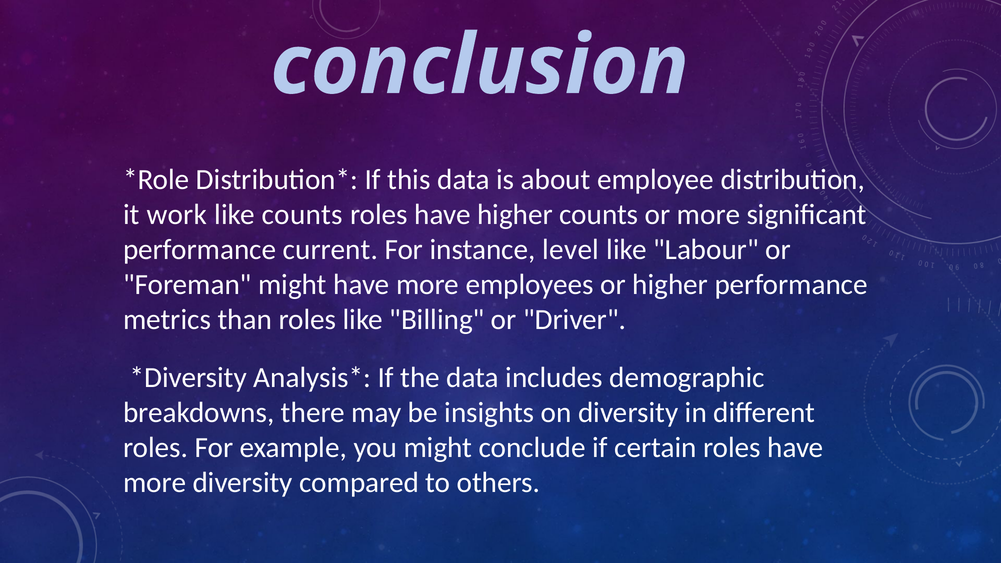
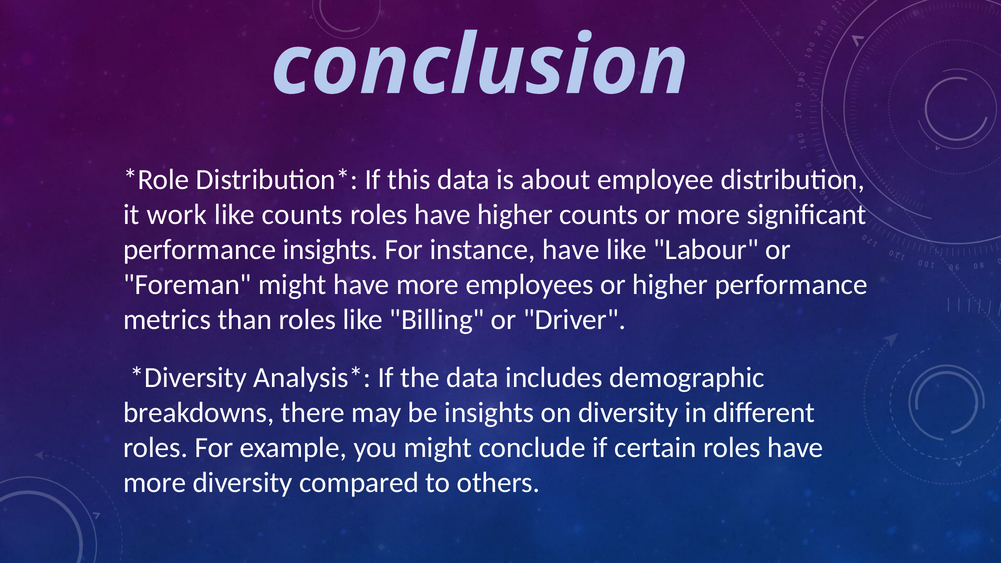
performance current: current -> insights (331, 250)
instance level: level -> have (571, 250)
